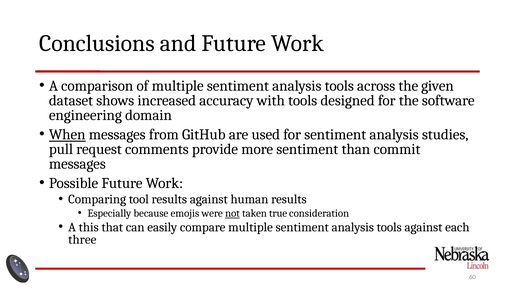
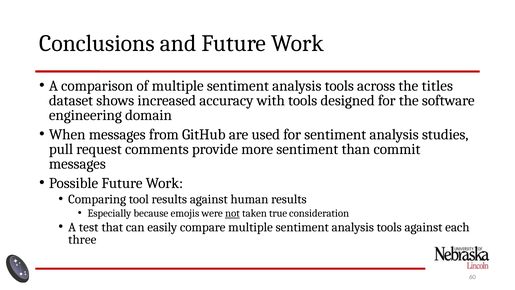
given: given -> titles (437, 86)
When underline: present -> none (67, 134)
this: this -> test (89, 227)
